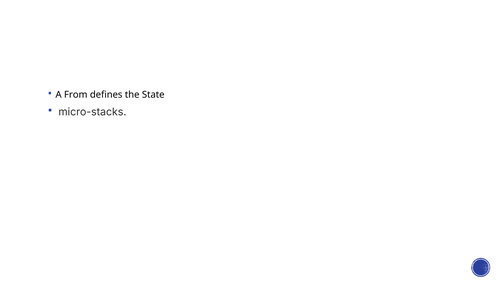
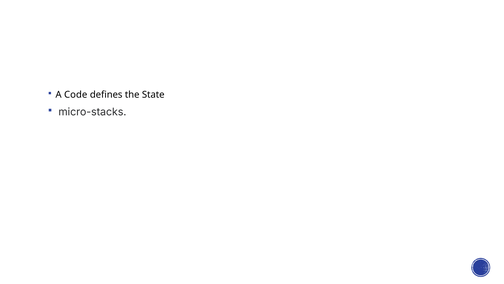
From: From -> Code (76, 95)
